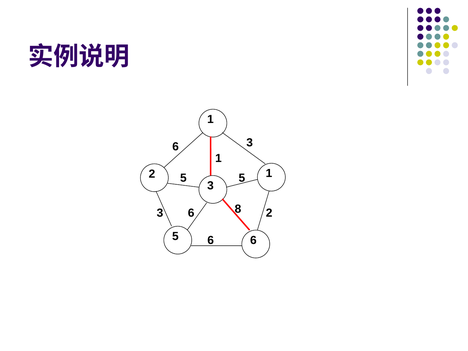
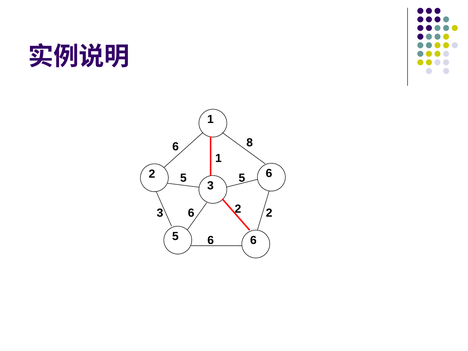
6 3: 3 -> 8 (250, 143)
2 1: 1 -> 6 (269, 173)
3 8: 8 -> 2 (238, 209)
